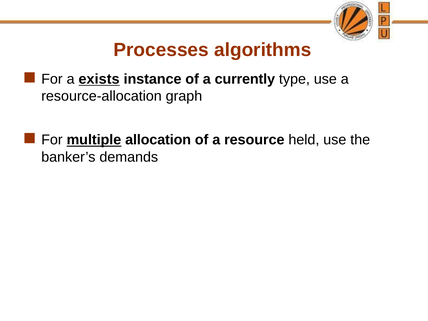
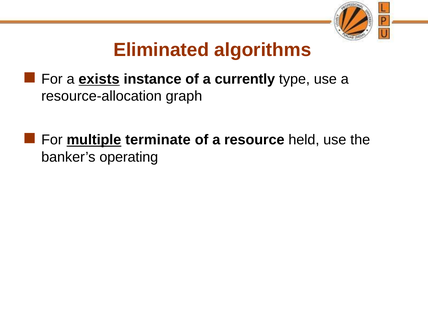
Processes: Processes -> Eliminated (161, 50)
allocation: allocation -> terminate (158, 140)
demands: demands -> operating (129, 157)
